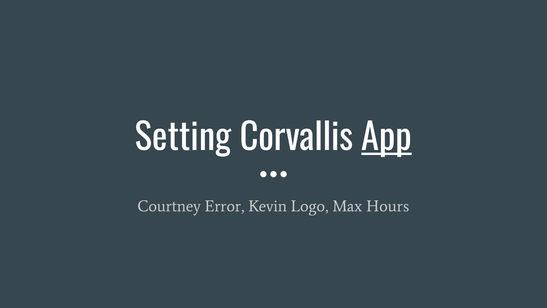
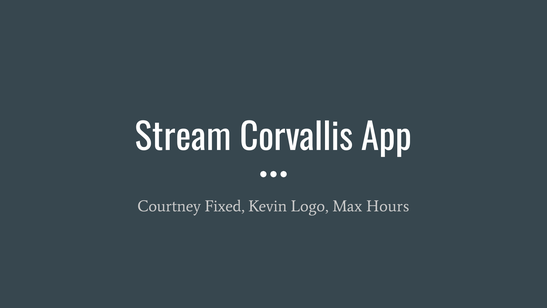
Setting: Setting -> Stream (183, 138)
App underline: present -> none (386, 138)
Error: Error -> Fixed (225, 206)
